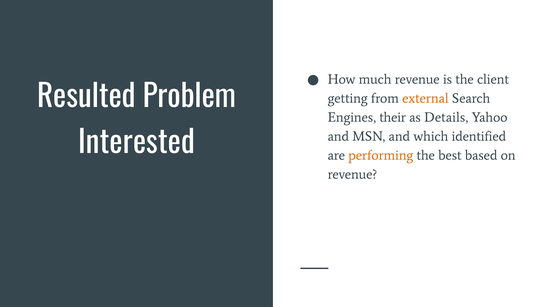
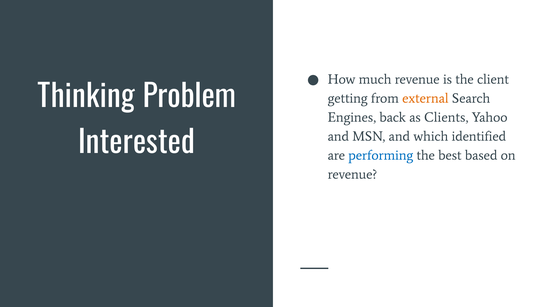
Resulted: Resulted -> Thinking (86, 97)
their: their -> back (393, 117)
Details: Details -> Clients (446, 117)
performing colour: orange -> blue (381, 155)
